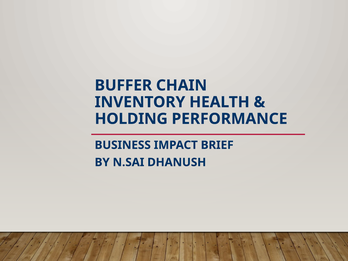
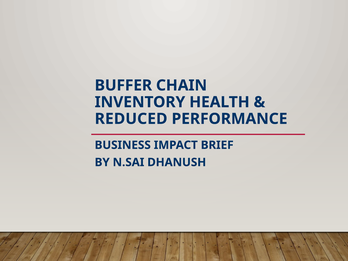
HOLDING: HOLDING -> REDUCED (131, 119)
